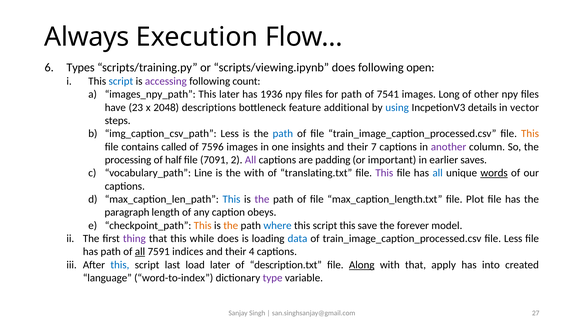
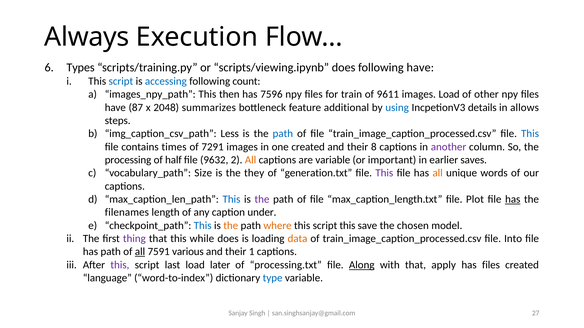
following open: open -> have (420, 67)
accessing colour: purple -> blue (166, 81)
This later: later -> then (229, 94)
1936: 1936 -> 7596 (271, 94)
for path: path -> train (352, 94)
7541: 7541 -> 9611 (388, 94)
images Long: Long -> Load (449, 94)
23: 23 -> 87 (136, 108)
descriptions: descriptions -> summarizes (209, 108)
vector: vector -> allows (525, 108)
This colour: orange -> blue (530, 134)
called: called -> times (174, 147)
7596: 7596 -> 7291 (213, 147)
one insights: insights -> created (308, 147)
7: 7 -> 8 (374, 147)
7091: 7091 -> 9632 (214, 160)
All colour: purple -> orange (251, 160)
are padding: padding -> variable (333, 160)
Line: Line -> Size (203, 173)
the with: with -> they (254, 173)
translating.txt: translating.txt -> generation.txt (316, 173)
all colour: blue -> orange (438, 173)
words underline: present -> none (494, 173)
has underline: none -> present (513, 200)
paragraph: paragraph -> filenames (127, 213)
obeys: obeys -> under (262, 213)
This colour: orange -> blue (203, 226)
where colour: blue -> orange (278, 226)
forever: forever -> chosen (413, 226)
data colour: blue -> orange (298, 239)
file Less: Less -> Into (513, 239)
indices: indices -> various (188, 252)
4: 4 -> 1 (252, 252)
this colour: blue -> purple (120, 265)
description.txt: description.txt -> processing.txt (286, 265)
has into: into -> files (491, 265)
type colour: purple -> blue (273, 278)
